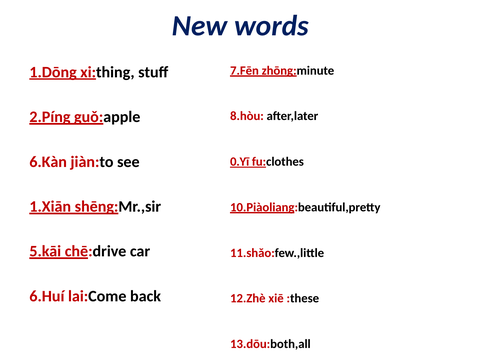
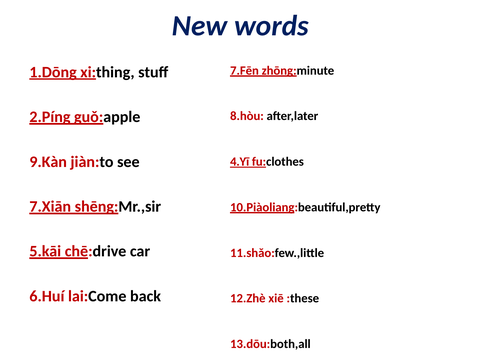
6.Kàn: 6.Kàn -> 9.Kàn (48, 162)
0.Yī: 0.Yī -> 4.Yī (240, 162)
1.Xiān: 1.Xiān -> 7.Xiān (50, 207)
